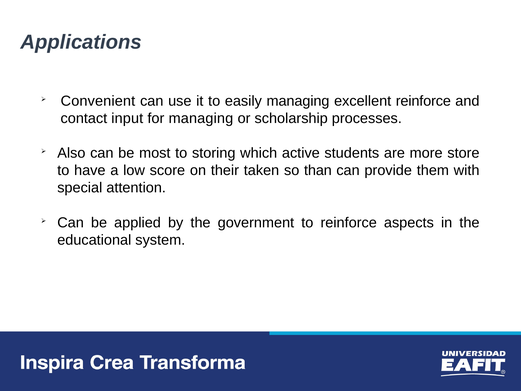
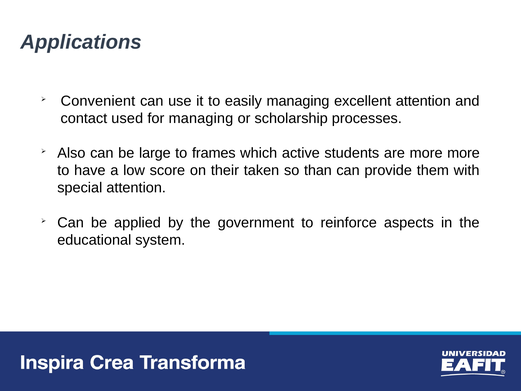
excellent reinforce: reinforce -> attention (423, 101)
input: input -> used (127, 118)
most: most -> large (155, 153)
storing: storing -> frames (214, 153)
more store: store -> more (463, 153)
